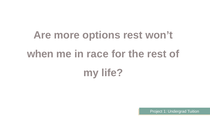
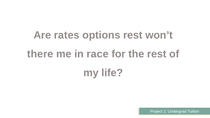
more: more -> rates (67, 35)
when: when -> there (40, 54)
